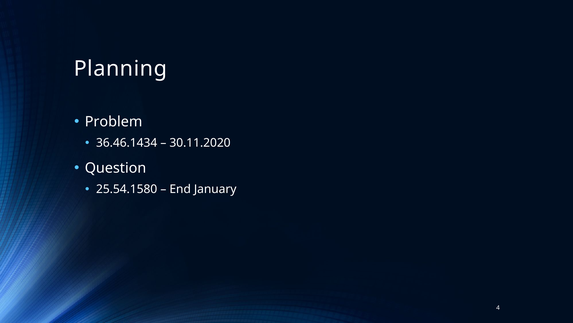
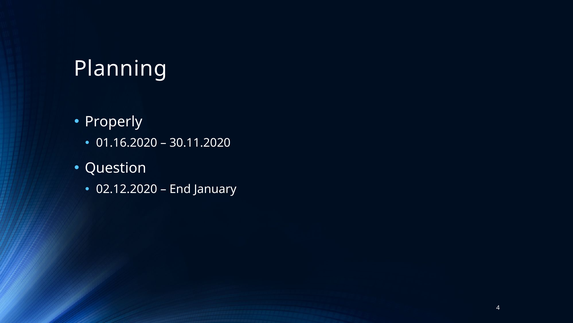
Problem: Problem -> Properly (114, 121)
36.46.1434: 36.46.1434 -> 01.16.2020 (127, 143)
25.54.1580: 25.54.1580 -> 02.12.2020 (127, 189)
